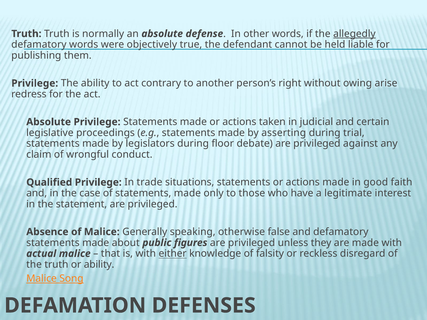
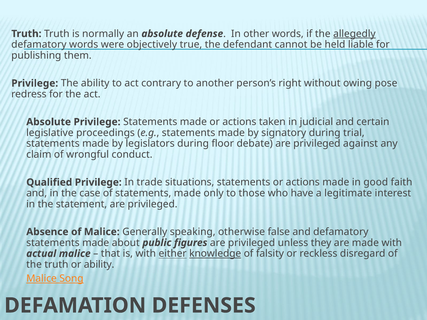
arise: arise -> pose (386, 83)
asserting: asserting -> signatory (284, 133)
knowledge underline: none -> present (215, 254)
